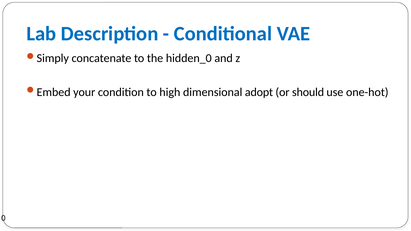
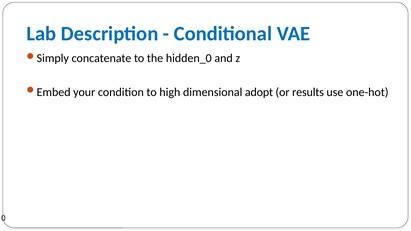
should: should -> results (308, 92)
